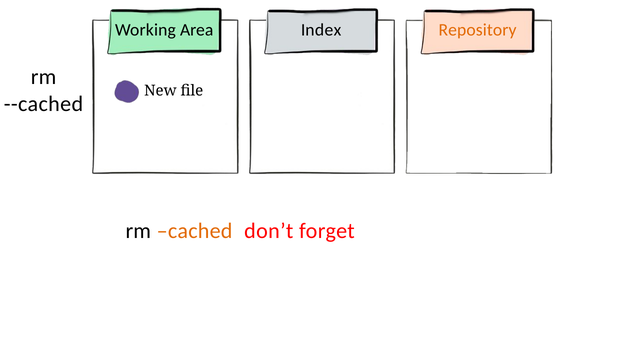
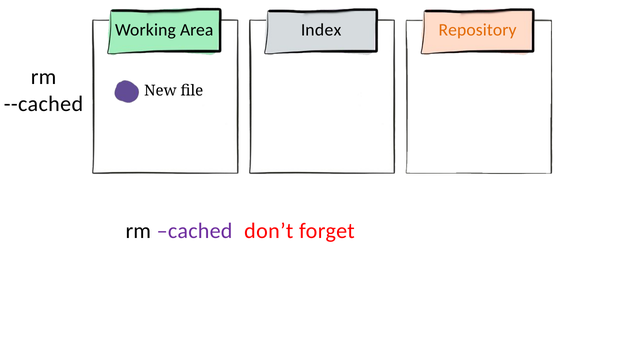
cached colour: orange -> purple (195, 231)
